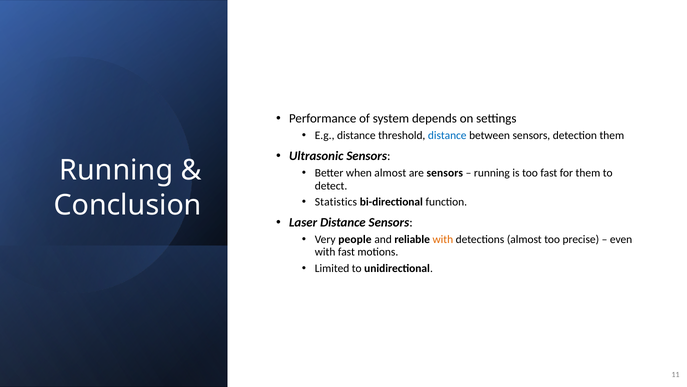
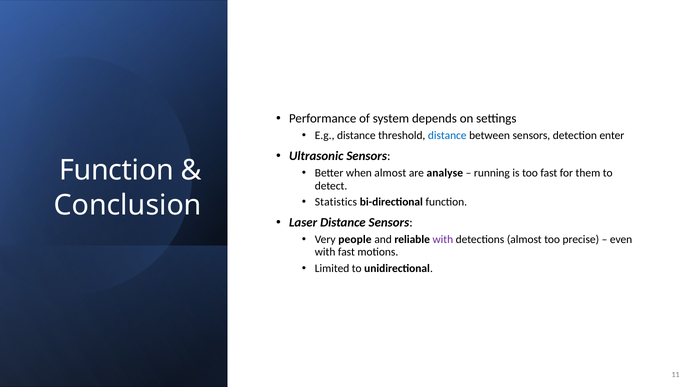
detection them: them -> enter (612, 135)
Running: Running -> Function (116, 170)
are sensors: sensors -> analyse (445, 173)
with colour: orange -> purple (443, 239)
